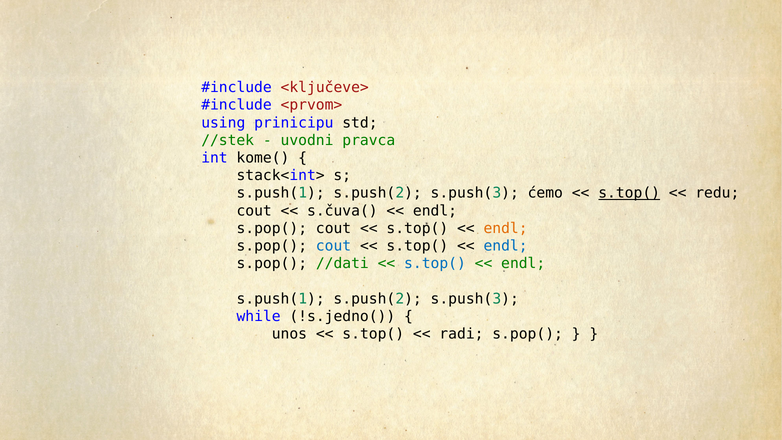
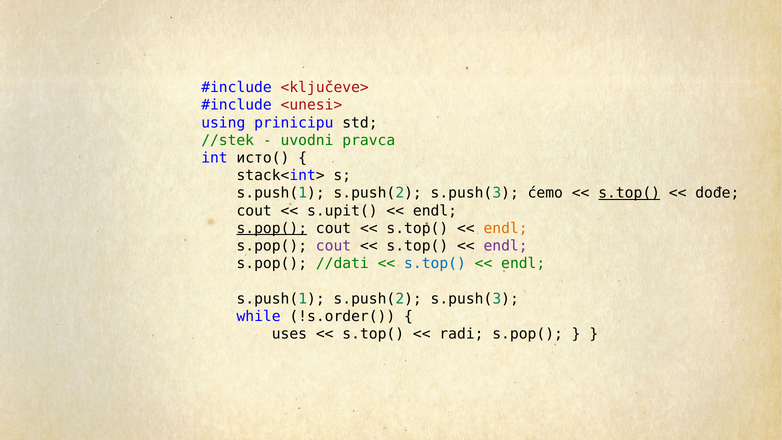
<prvom>: <prvom> -> <unesi> (311, 105)
kome(: kome( -> исто( (263, 158)
redu: redu -> dođe (717, 193)
s.čuva(: s.čuva( -> s.upit( (342, 211)
s.pop( underline: none -> present (272, 228)
cout colour: blue -> purple (334, 246)
endl colour: blue -> purple (506, 246)
!s.jedno(: !s.jedno( -> !s.order( (342, 316)
unos: unos -> uses (289, 334)
